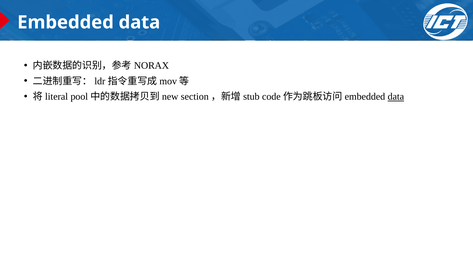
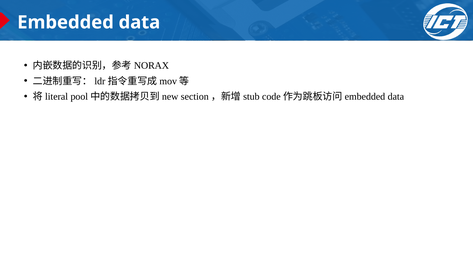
data underline: present -> none (396, 97)
